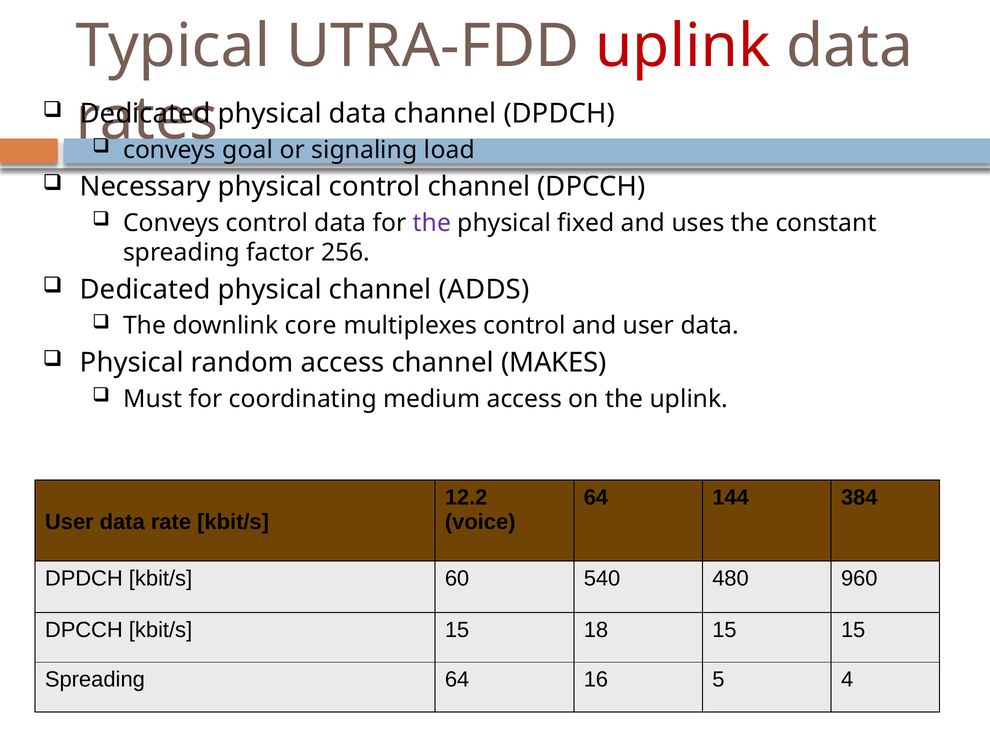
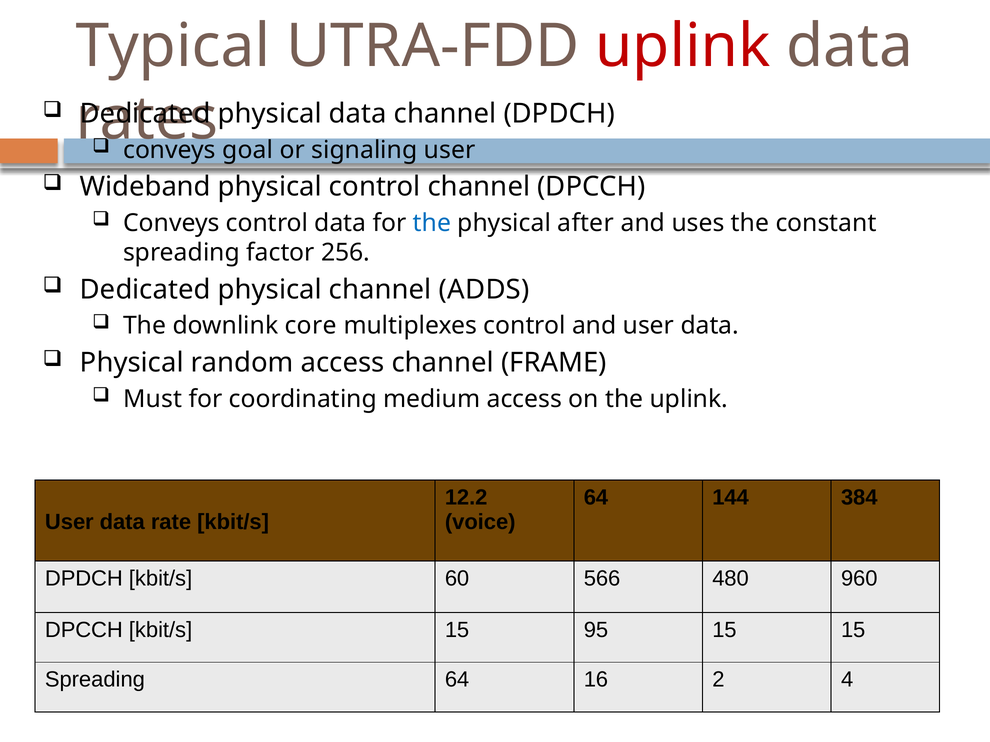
signaling load: load -> user (450, 150)
Necessary: Necessary -> Wideband (145, 187)
the colour: purple -> blue (432, 223)
fixed: fixed -> after (586, 223)
MAKES: MAKES -> FRAME (554, 363)
540: 540 -> 566 (602, 579)
18: 18 -> 95 (596, 630)
5: 5 -> 2 (718, 680)
